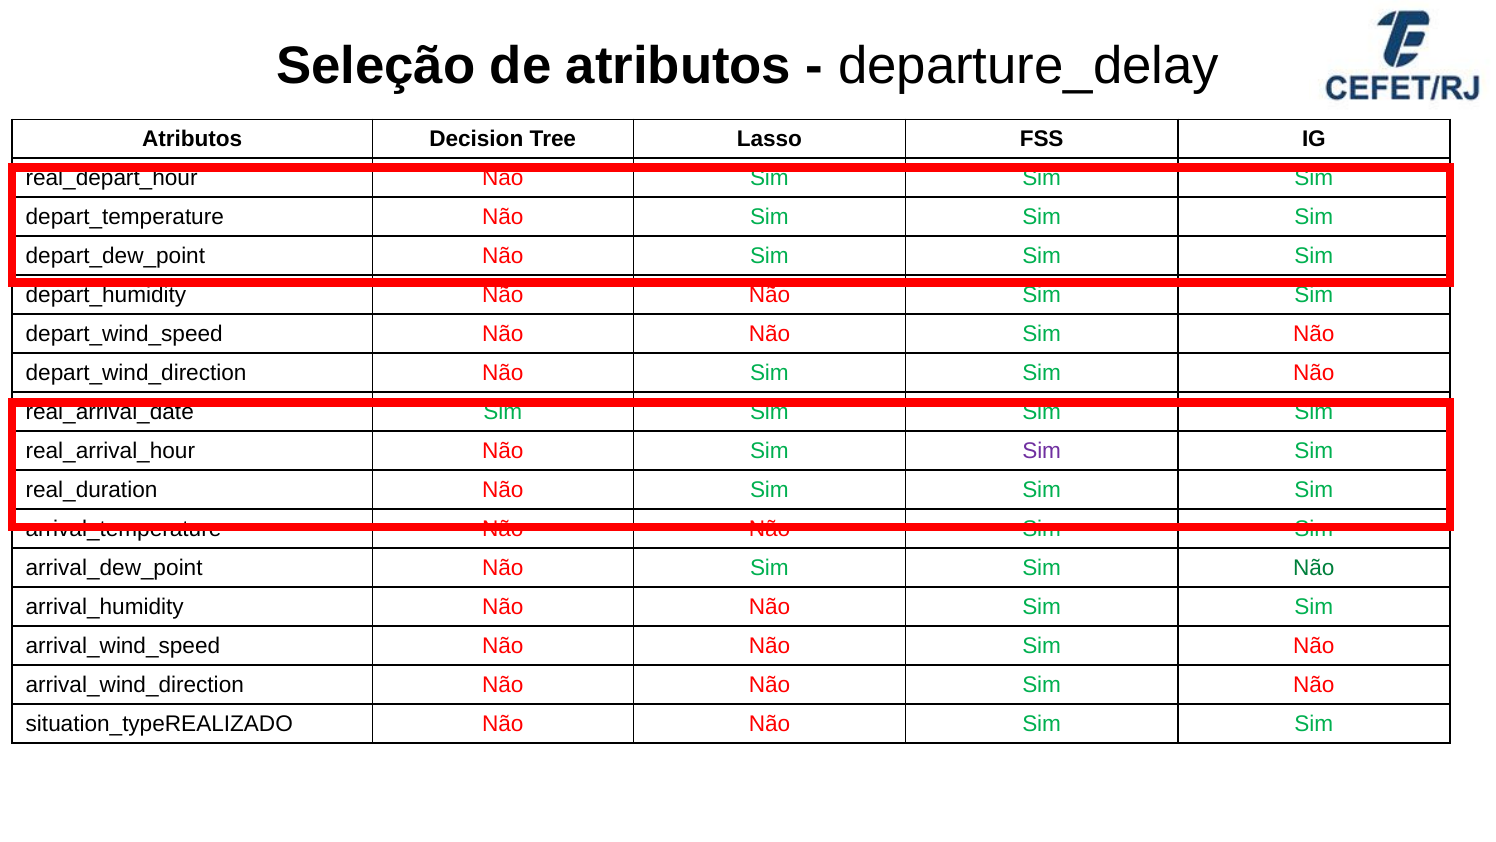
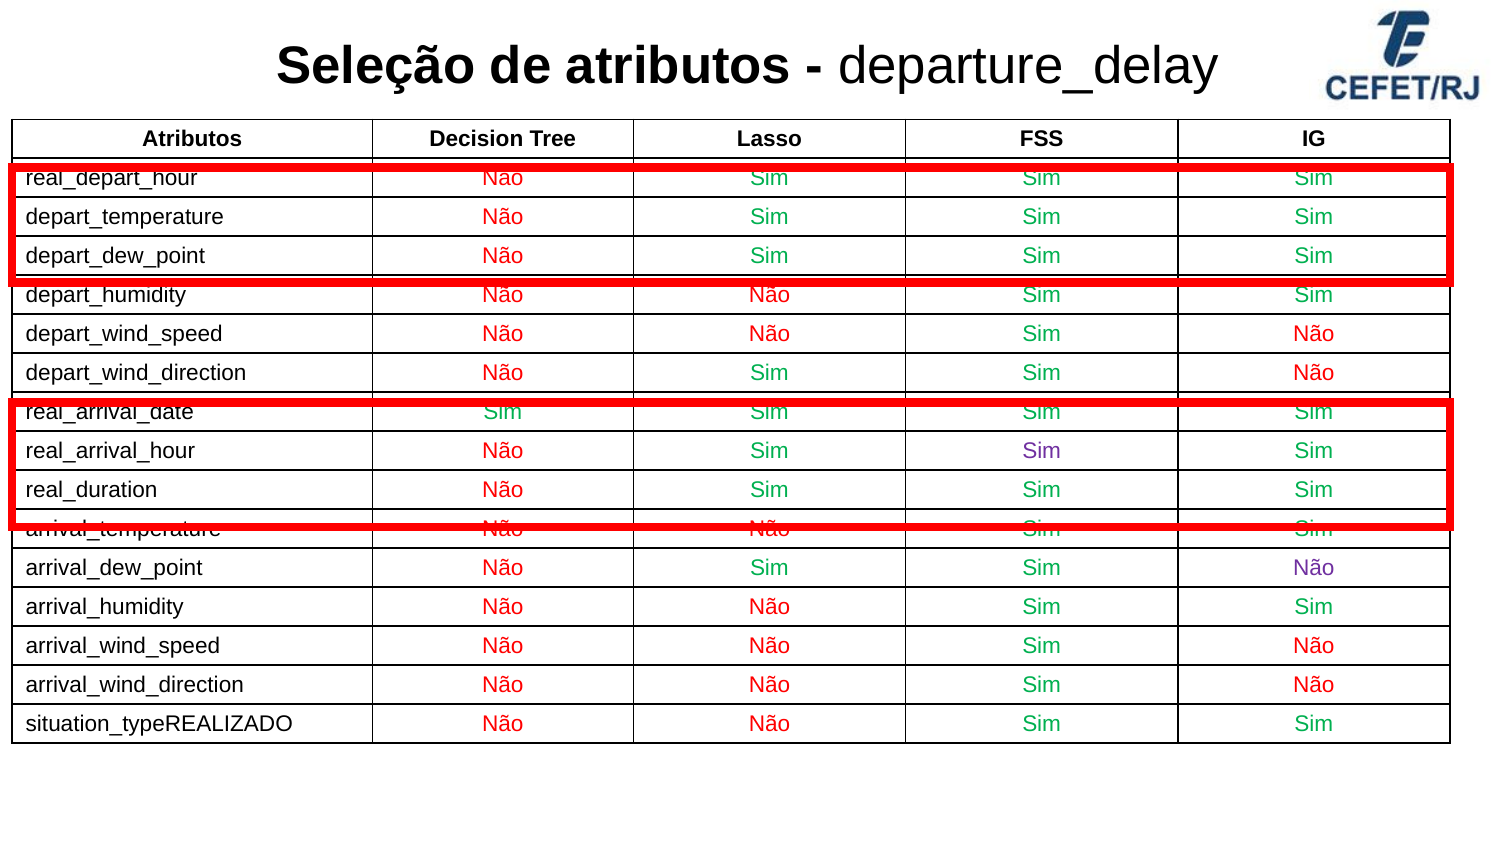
Não colour: green -> purple (1314, 568)
